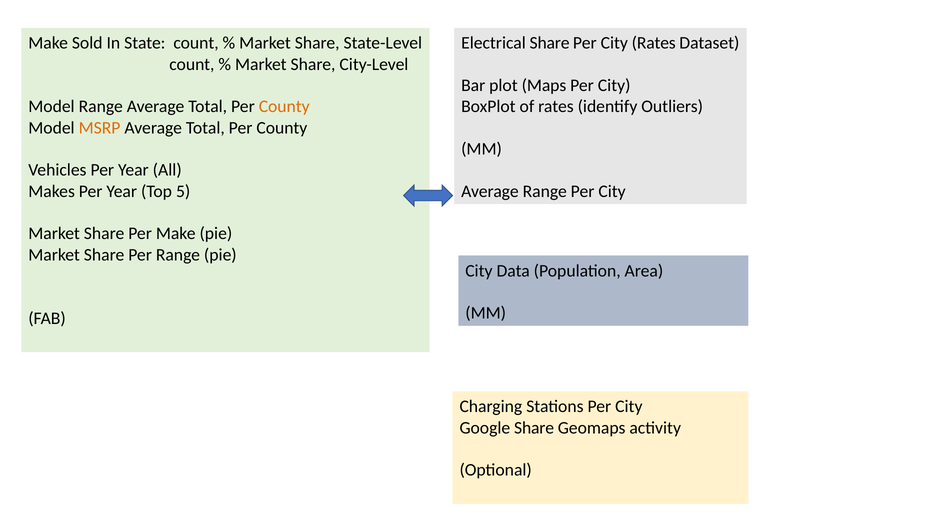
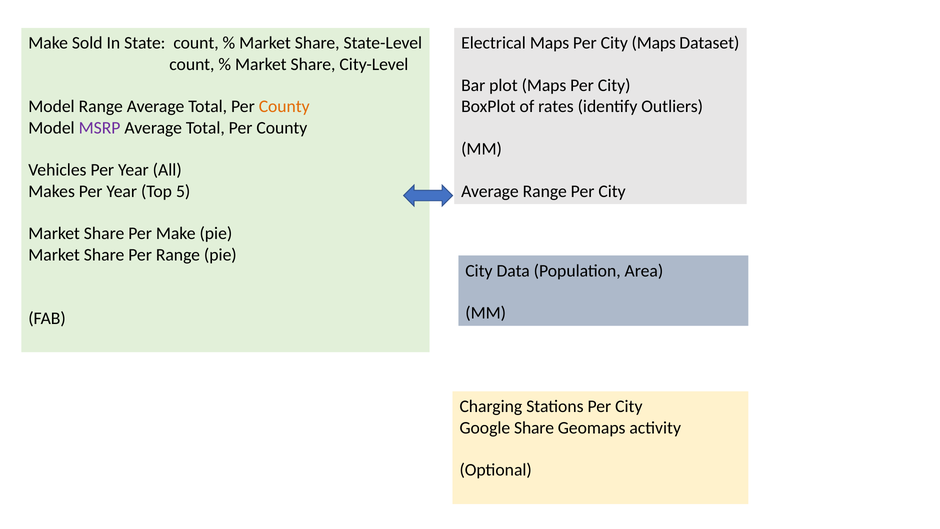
Electrical Share: Share -> Maps (550, 43)
City Rates: Rates -> Maps (654, 43)
MSRP colour: orange -> purple (100, 128)
